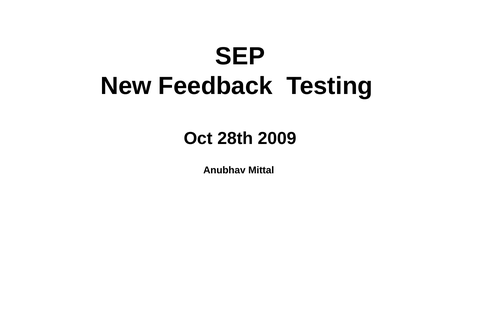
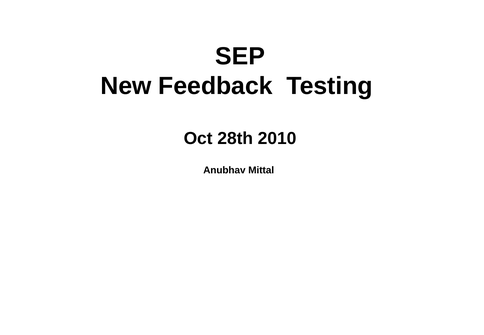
2009: 2009 -> 2010 (277, 139)
